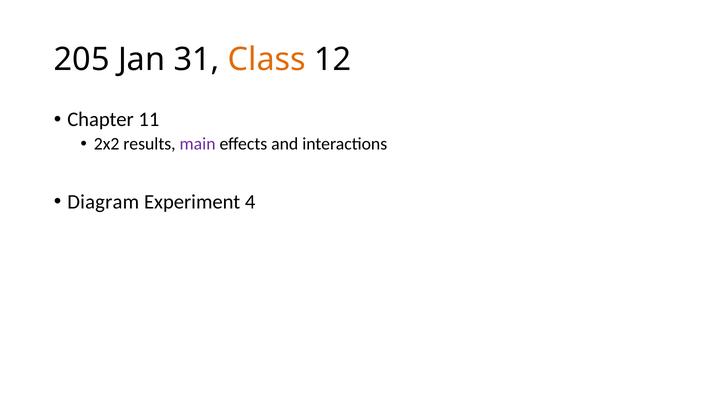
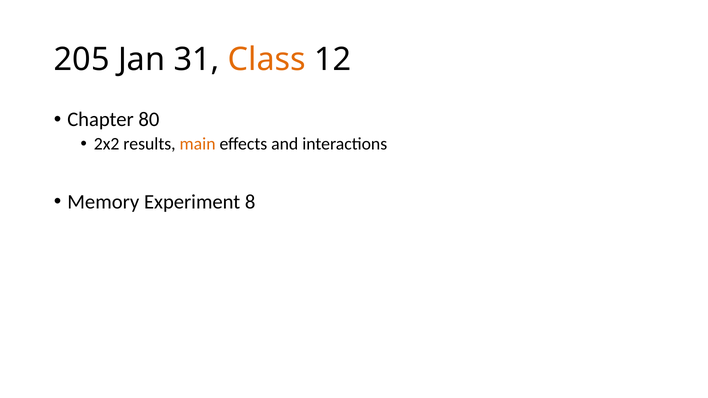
11: 11 -> 80 (149, 120)
main colour: purple -> orange (198, 144)
Diagram: Diagram -> Memory (103, 202)
4: 4 -> 8 (250, 202)
